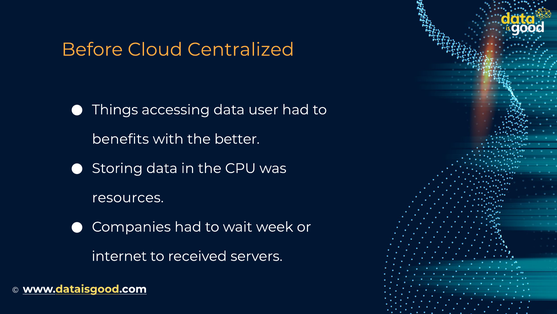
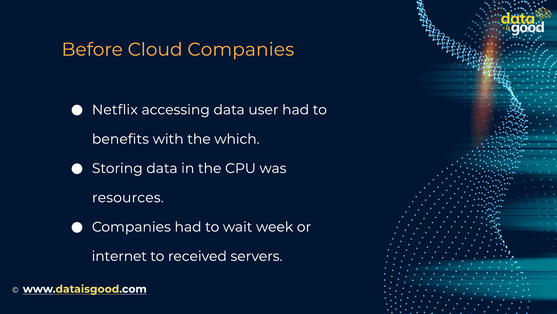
Cloud Centralized: Centralized -> Companies (241, 49)
Things: Things -> Netflix (115, 110)
better: better -> which (237, 139)
